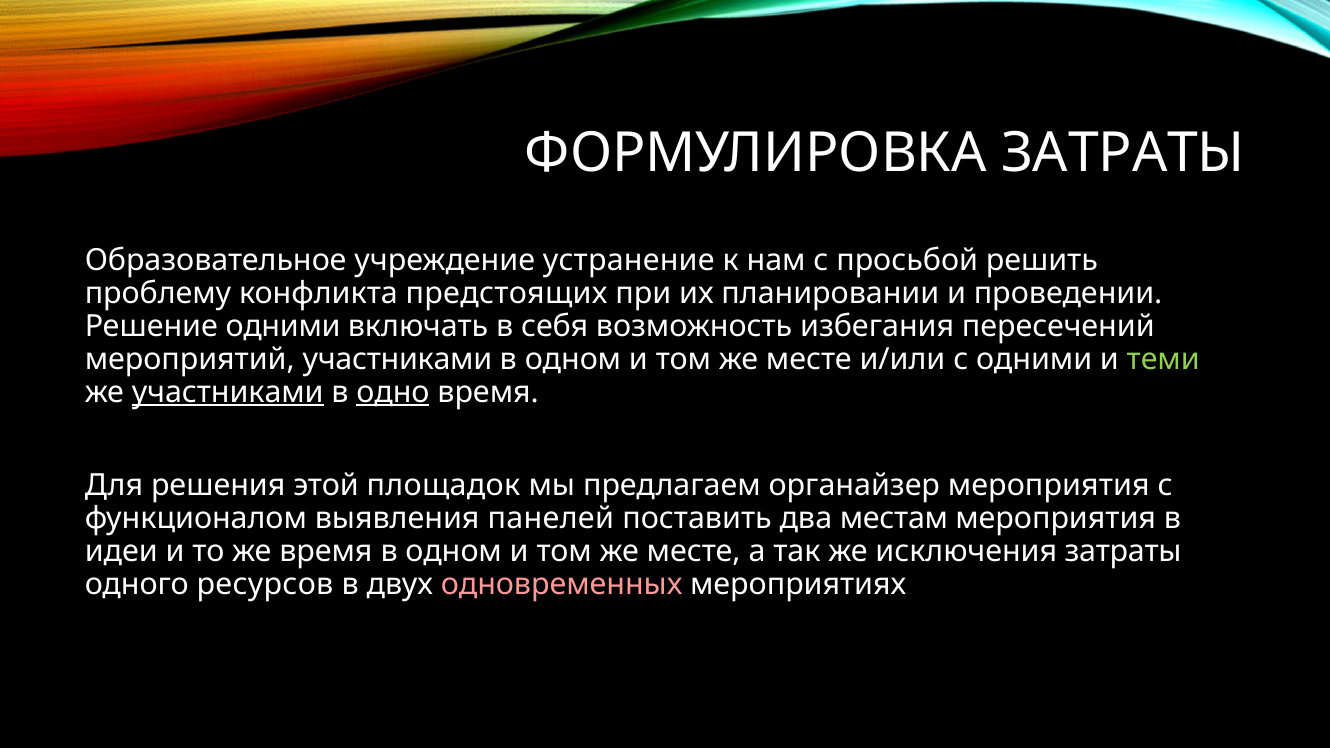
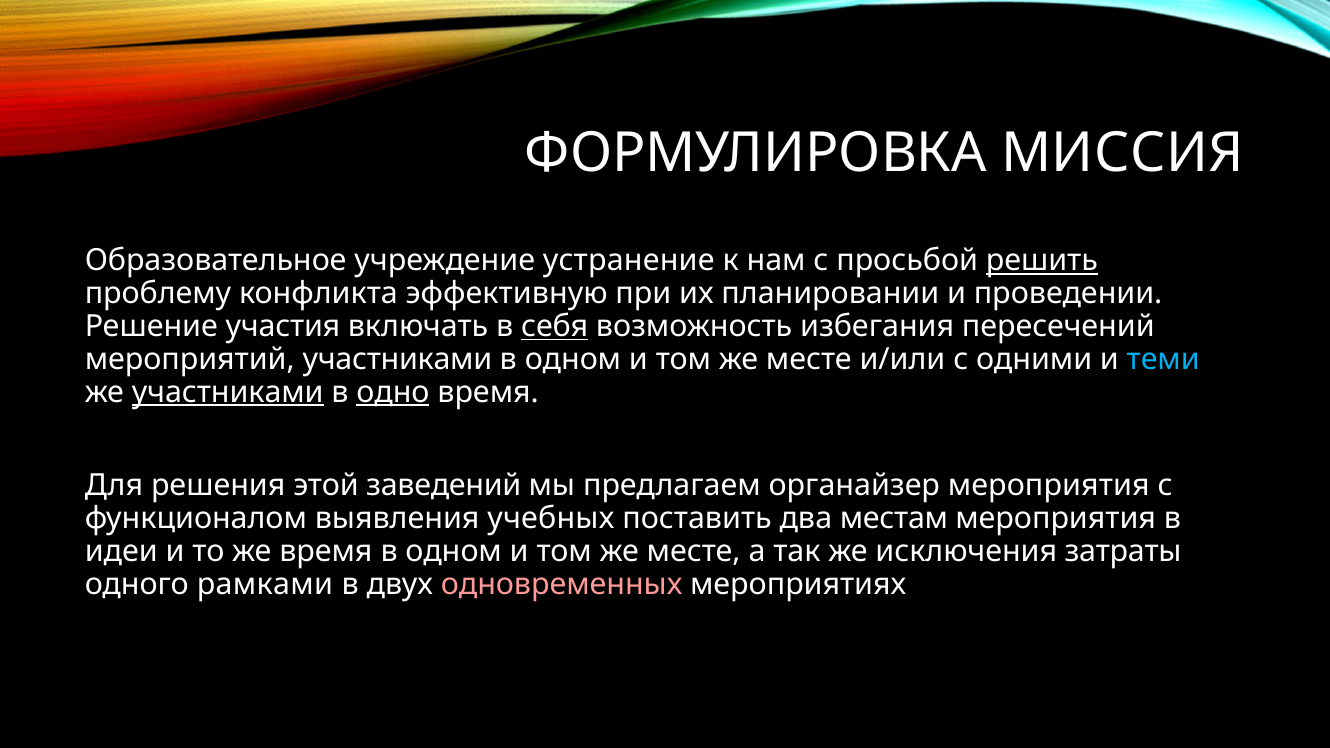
ФОРМУЛИРОВКА ЗАТРАТЫ: ЗАТРАТЫ -> МИССИЯ (1123, 154)
решить underline: none -> present (1042, 261)
предстоящих: предстоящих -> эффективную (507, 294)
Решение одними: одними -> участия (283, 326)
себя underline: none -> present (555, 326)
теми colour: light green -> light blue (1163, 359)
площадок: площадок -> заведений (444, 486)
панелей: панелей -> учебных (551, 519)
ресурсов: ресурсов -> рамками (265, 585)
